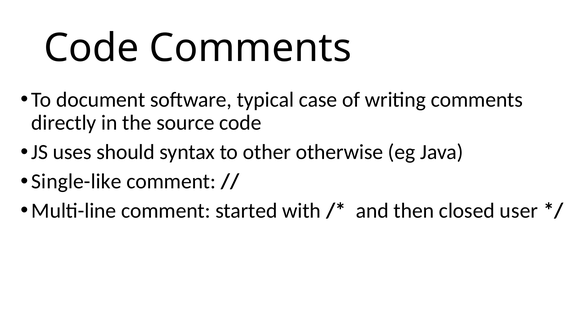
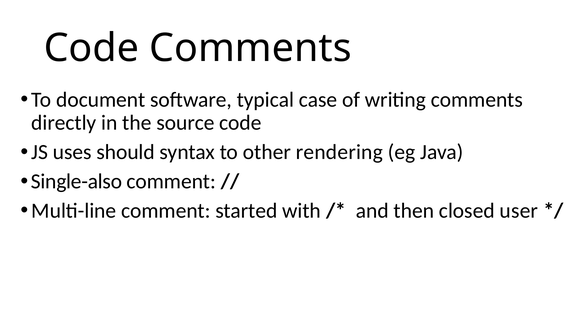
otherwise: otherwise -> rendering (339, 152)
Single-like: Single-like -> Single-also (77, 181)
